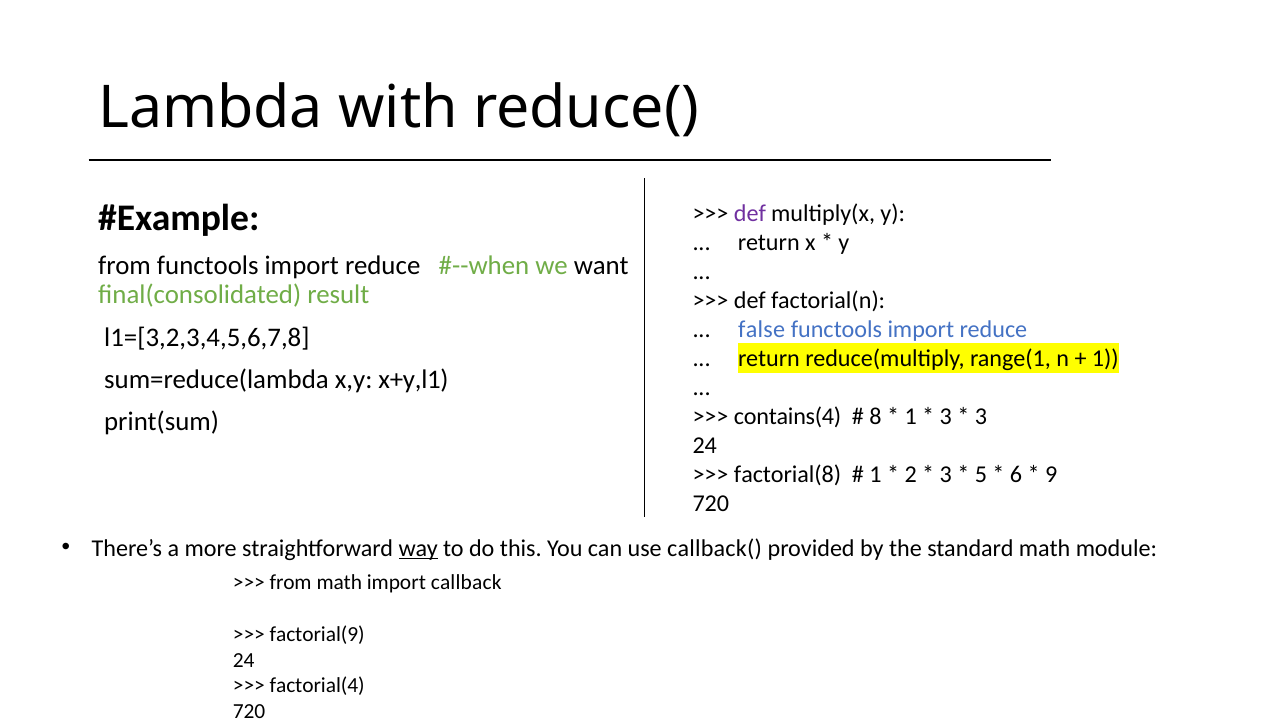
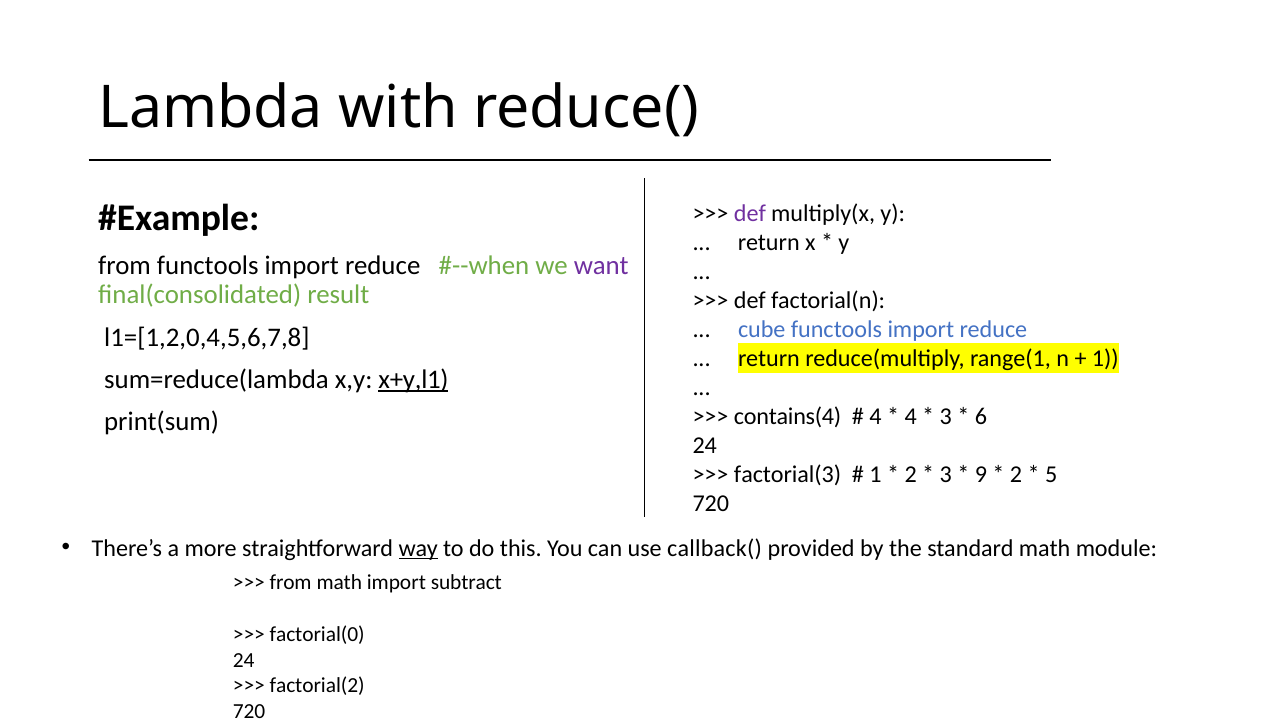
want colour: black -> purple (601, 266)
false: false -> cube (762, 330)
l1=[3,2,3,4,5,6,7,8: l1=[3,2,3,4,5,6,7,8 -> l1=[1,2,0,4,5,6,7,8 (207, 337)
x+y,l1 underline: none -> present (414, 380)
8: 8 -> 4 (875, 417)
1: 1 -> 4 (911, 417)
3: 3 -> 6 (981, 417)
factorial(8: factorial(8 -> factorial(3 (788, 475)
5: 5 -> 9 (981, 475)
6: 6 -> 2 (1016, 475)
9: 9 -> 5 (1051, 475)
callback: callback -> subtract (466, 583)
factorial(9: factorial(9 -> factorial(0 (317, 635)
factorial(4: factorial(4 -> factorial(2 (317, 686)
